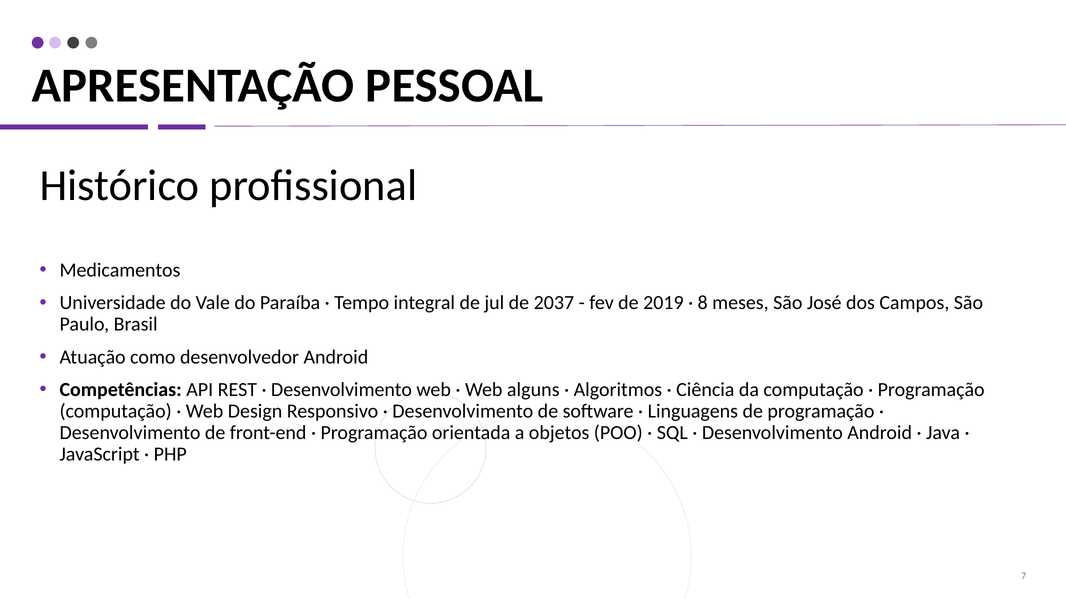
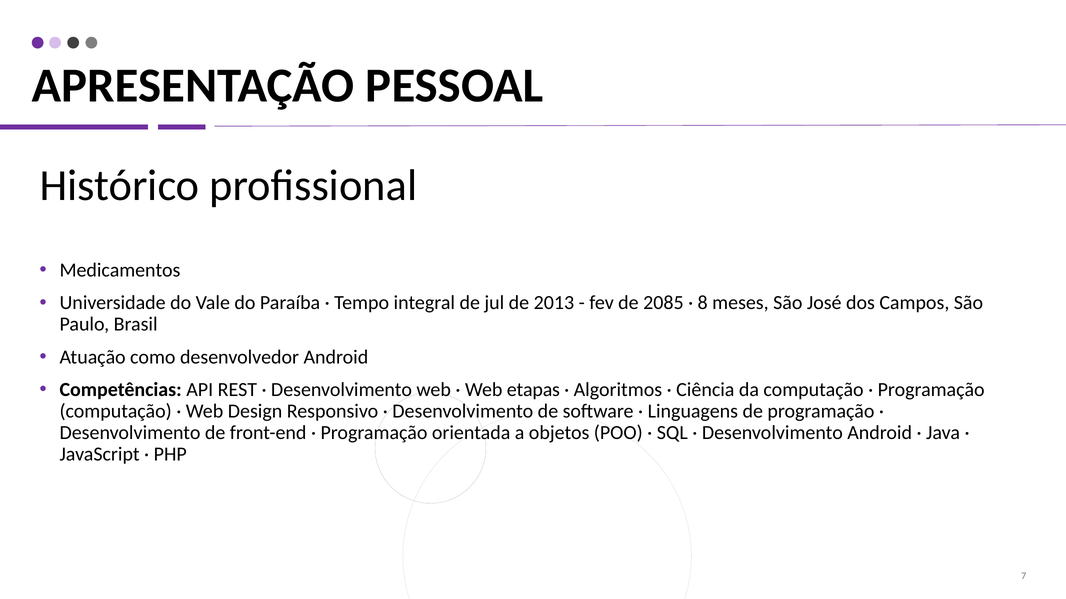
2037: 2037 -> 2013 (554, 303)
2019: 2019 -> 2085 (663, 303)
alguns: alguns -> etapas (533, 390)
